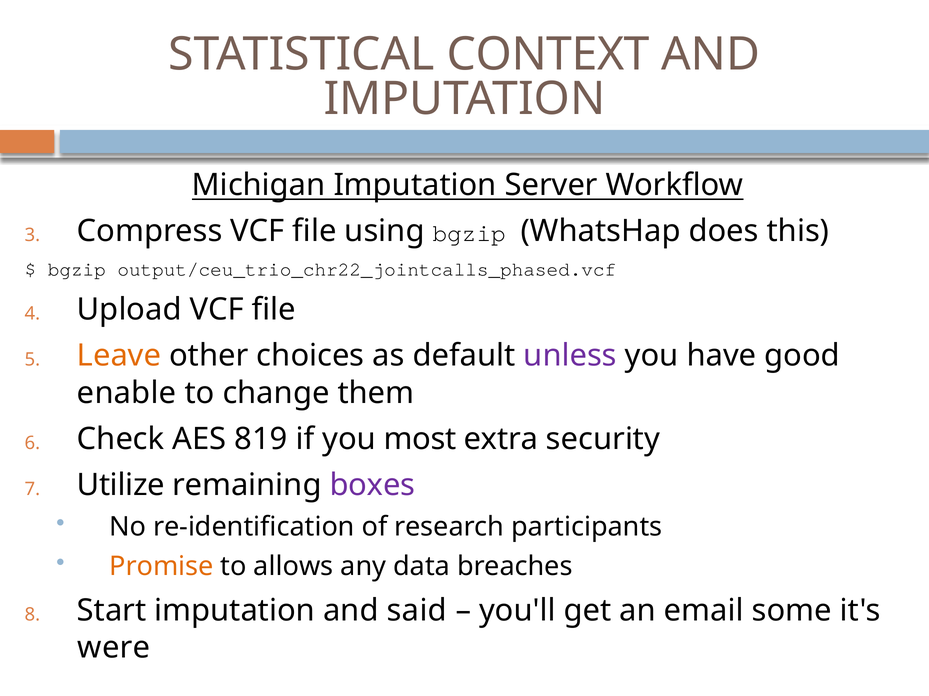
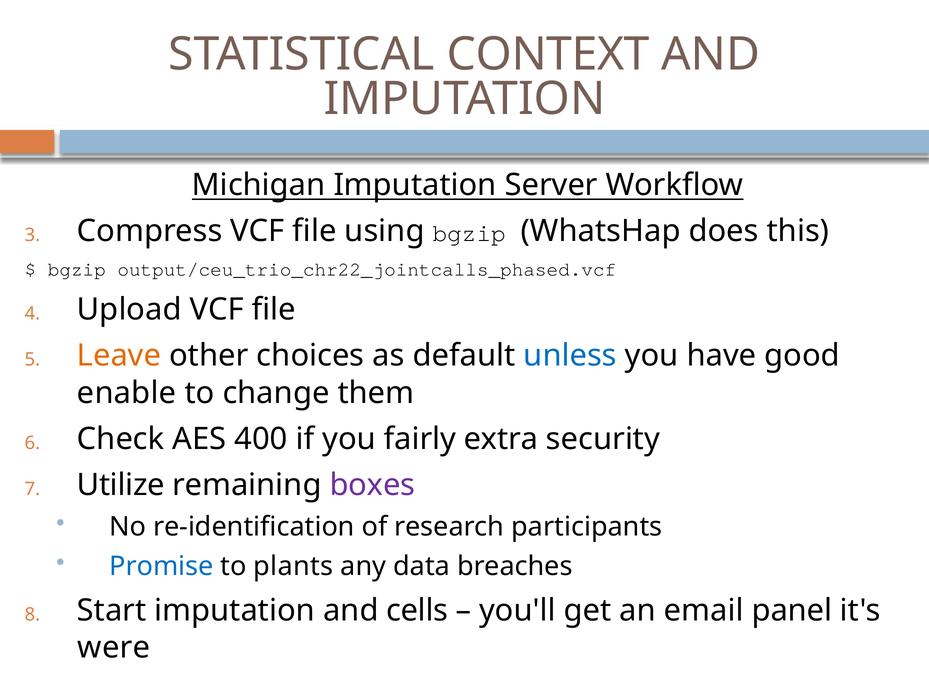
unless colour: purple -> blue (570, 356)
819: 819 -> 400 (261, 440)
most: most -> fairly (420, 440)
Promise colour: orange -> blue (161, 567)
allows: allows -> plants (293, 567)
said: said -> cells (417, 611)
some: some -> panel (792, 611)
